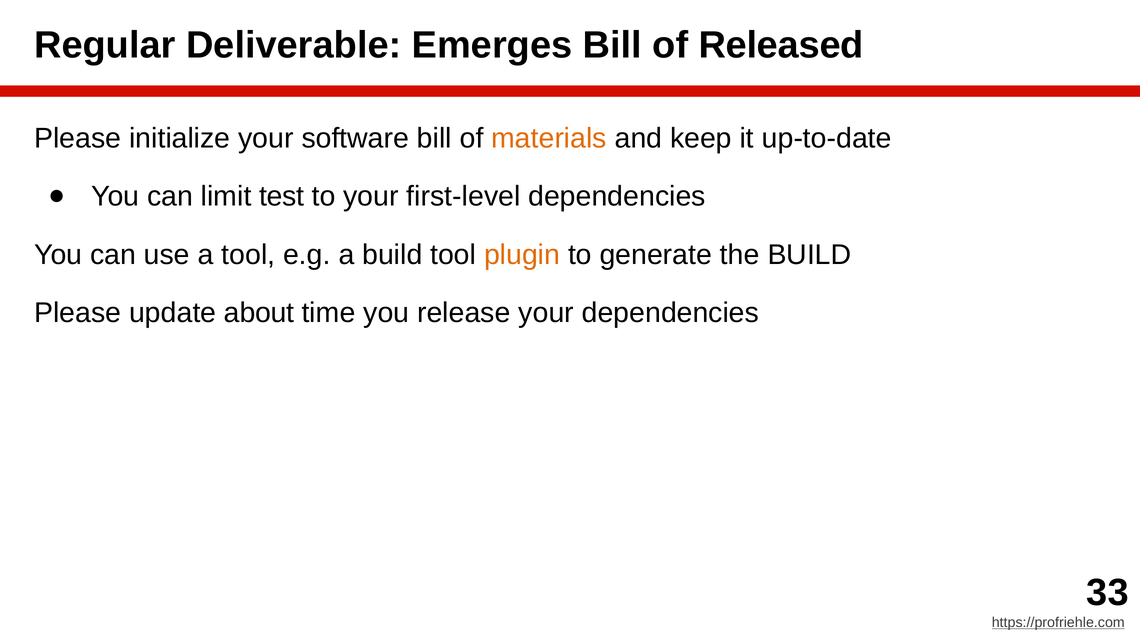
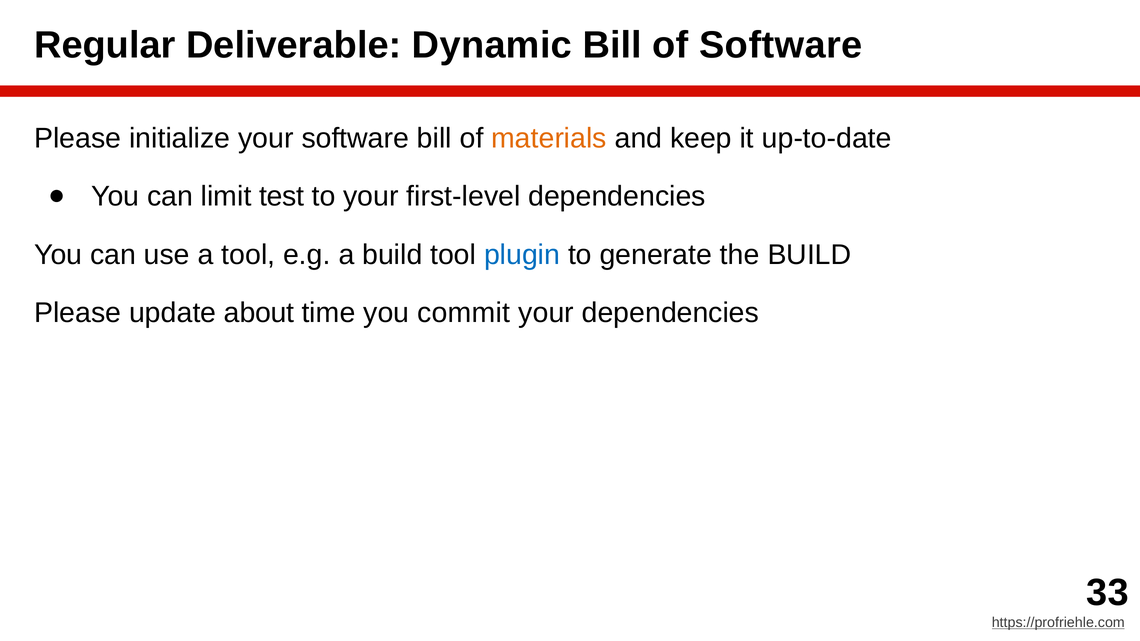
Emerges: Emerges -> Dynamic (492, 45)
of Released: Released -> Software (781, 45)
plugin colour: orange -> blue (522, 255)
release: release -> commit (464, 313)
